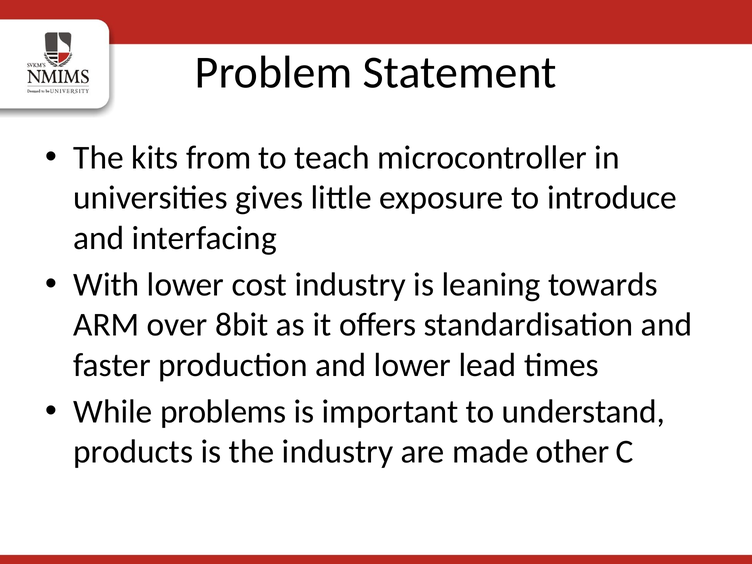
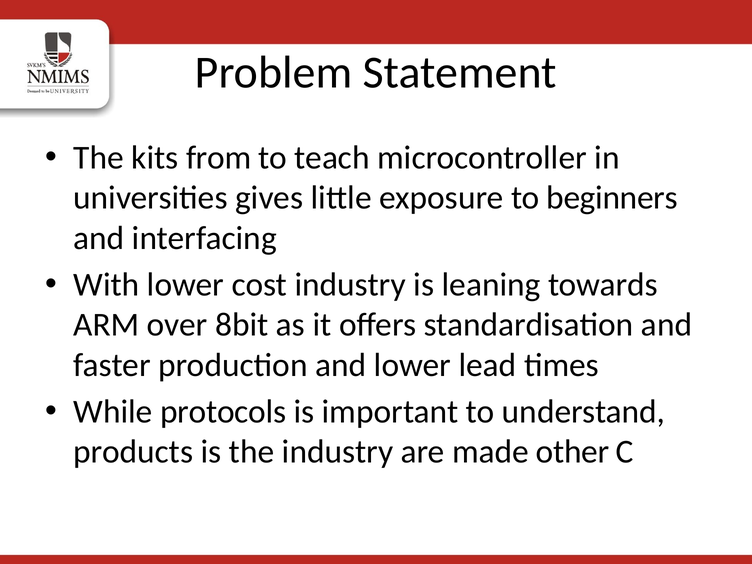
introduce: introduce -> beginners (612, 198)
problems: problems -> protocols (223, 412)
